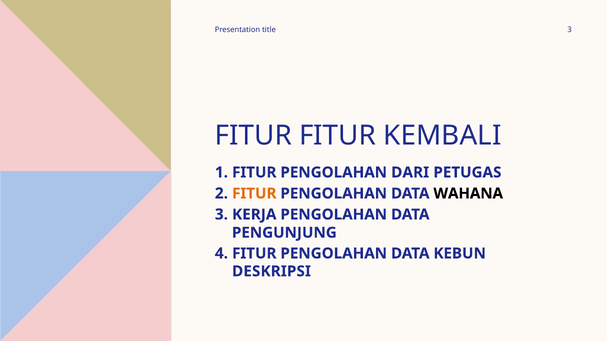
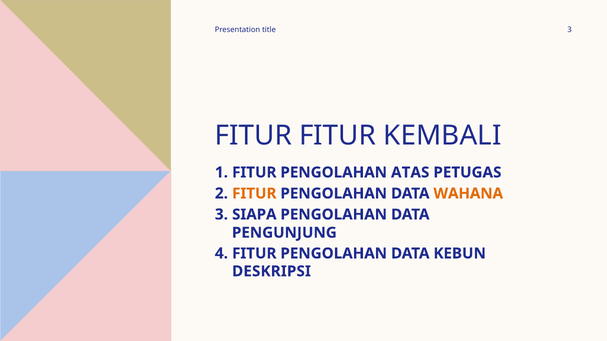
DARI: DARI -> ATAS (410, 173)
WAHANA colour: black -> orange (468, 194)
KERJA: KERJA -> SIAPA (254, 215)
